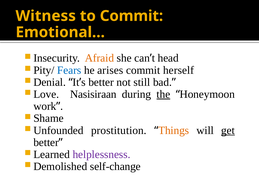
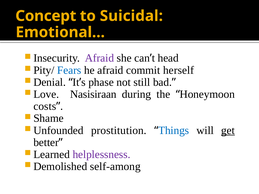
Witness: Witness -> Concept (46, 16)
to Commit: Commit -> Suicidal (131, 16)
Afraid colour: orange -> purple (99, 58)
he arises: arises -> afraid (110, 70)
better: better -> phase (101, 82)
the underline: present -> none (163, 94)
work: work -> costs (45, 106)
Things colour: orange -> blue (174, 130)
self-change: self-change -> self-among (115, 167)
